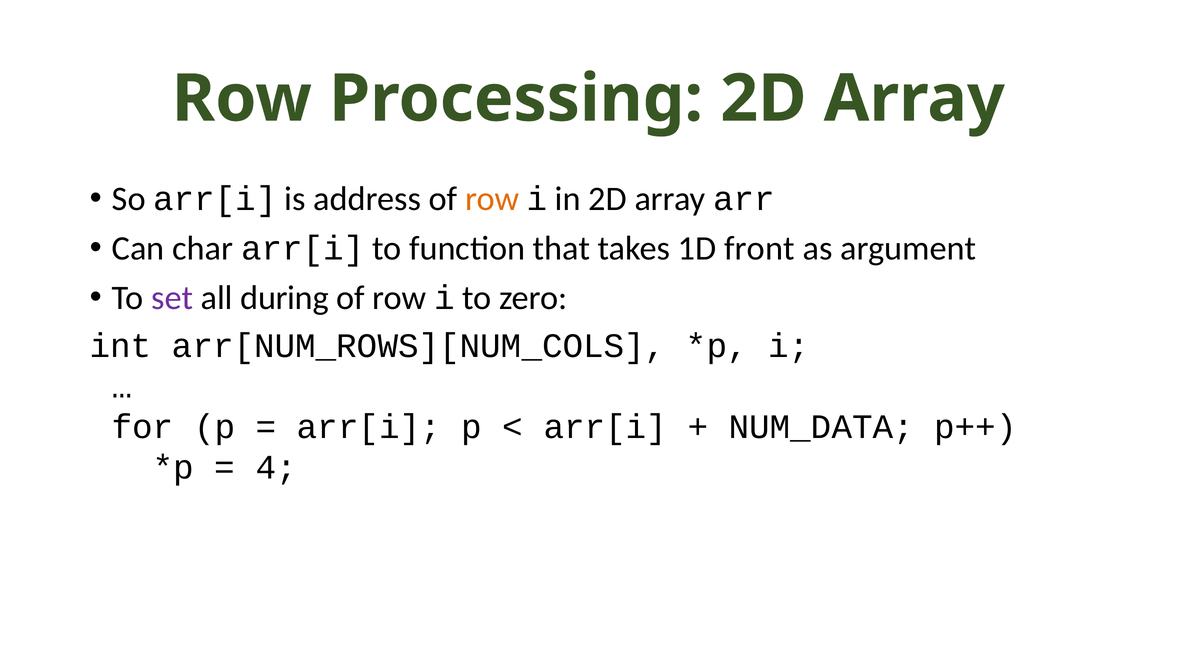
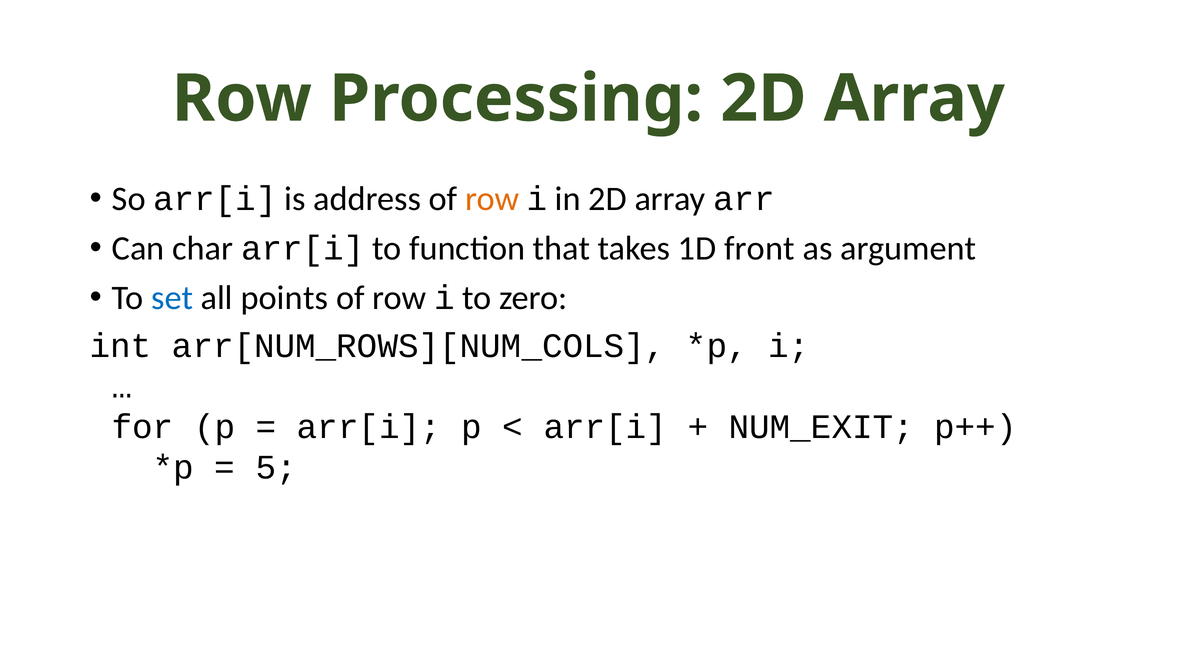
set colour: purple -> blue (172, 298)
during: during -> points (284, 298)
NUM_DATA: NUM_DATA -> NUM_EXIT (821, 427)
4: 4 -> 5 (276, 467)
